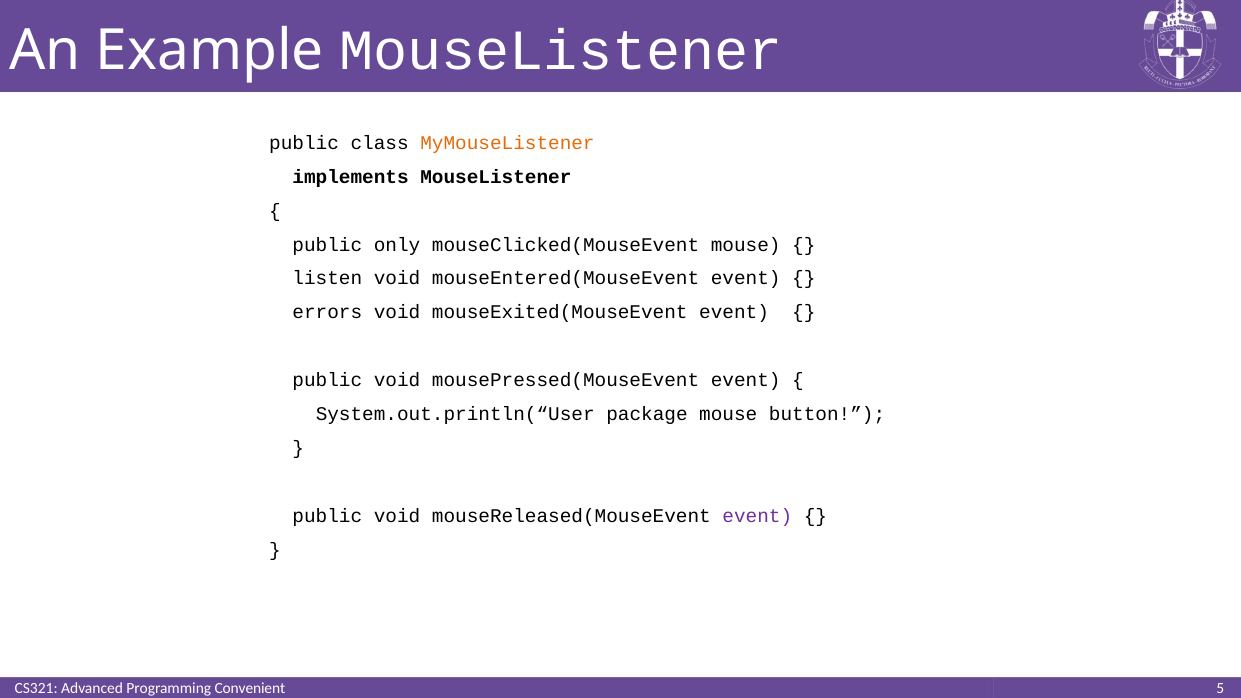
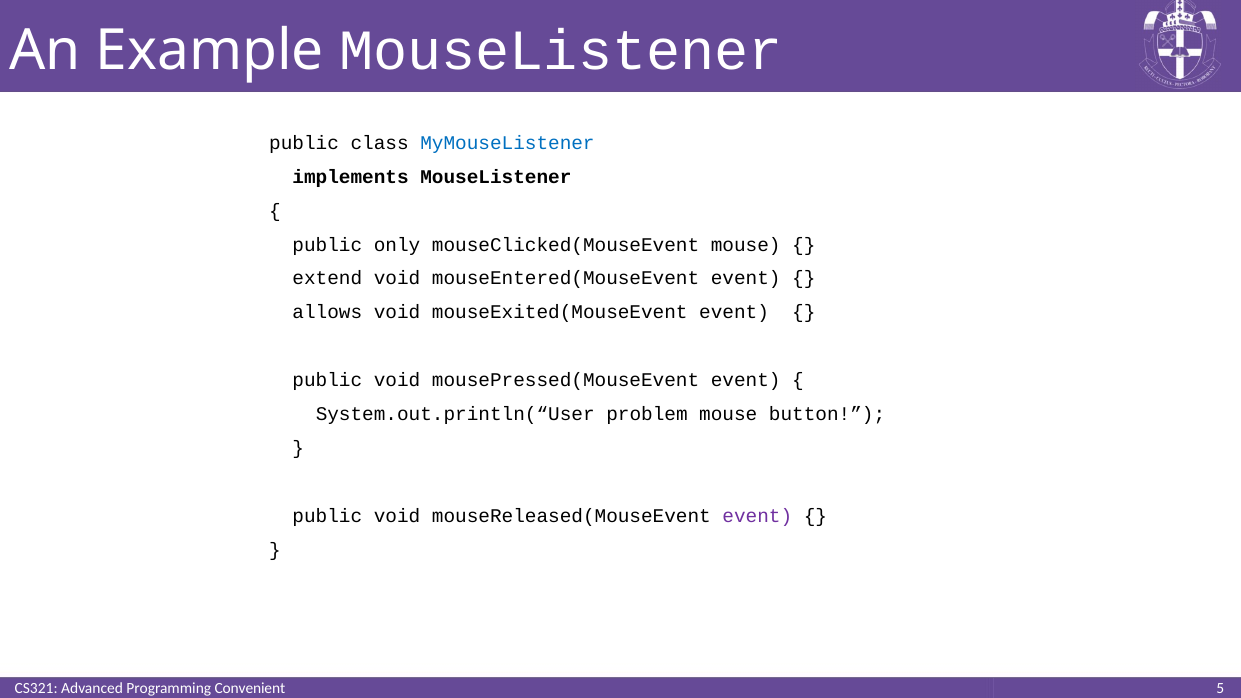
MyMouseListener colour: orange -> blue (507, 143)
listen: listen -> extend (327, 279)
errors: errors -> allows (327, 312)
package: package -> problem (647, 414)
